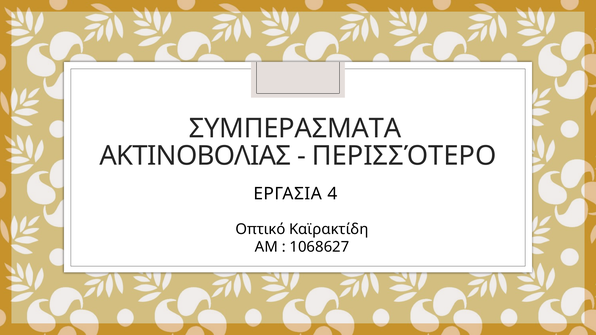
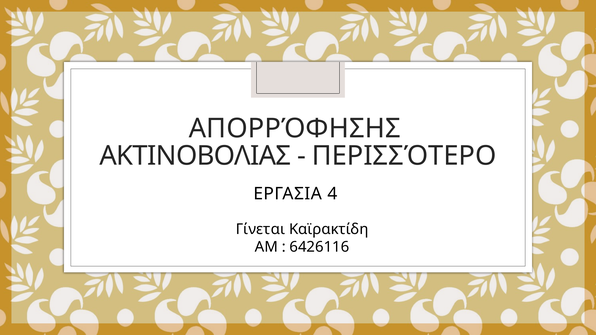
ΣΥΜΠΕΡΑΣΜΑΤΑ: ΣΥΜΠΕΡΑΣΜΑΤΑ -> ΑΠΟΡΡΌΦΗΣΗΣ (295, 129)
Οπτικό: Οπτικό -> Γίνεται (260, 229)
1068627: 1068627 -> 6426116 (319, 247)
